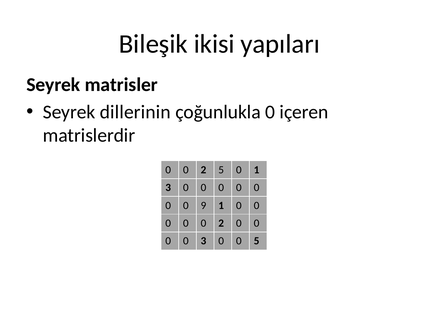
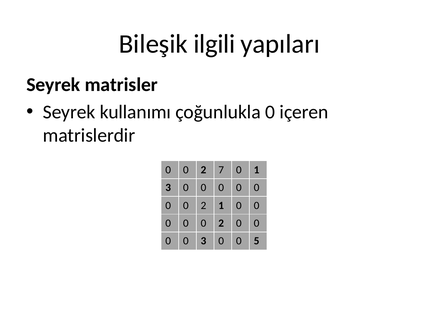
ikisi: ikisi -> ilgili (214, 44)
dillerinin: dillerinin -> kullanımı (135, 112)
2 5: 5 -> 7 (221, 170)
9: 9 -> 2 (203, 206)
